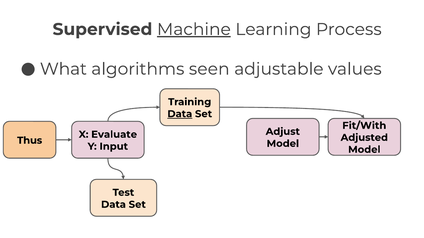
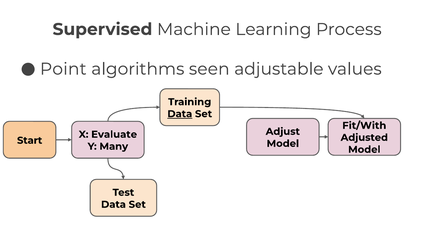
Machine underline: present -> none (194, 29)
What: What -> Point (63, 69)
Thus: Thus -> Start (30, 141)
Input: Input -> Many (114, 147)
